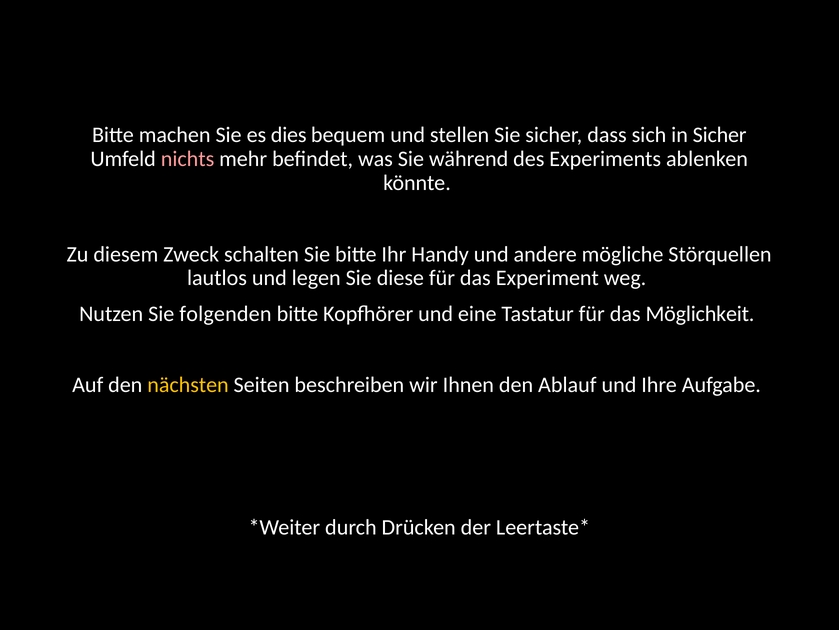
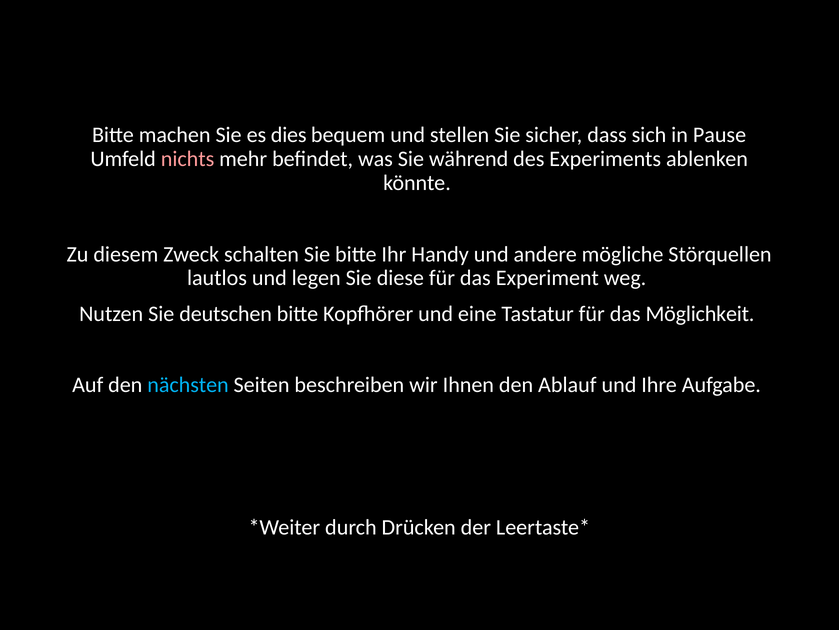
in Sicher: Sicher -> Pause (720, 135)
folgenden: folgenden -> deutschen (226, 313)
nächsten colour: yellow -> light blue (188, 385)
